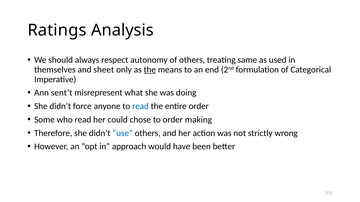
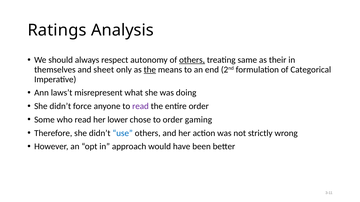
others underline: none -> present (192, 60)
used: used -> their (278, 60)
sent’t: sent’t -> laws’t (62, 93)
read colour: blue -> purple (140, 106)
could: could -> lower (118, 120)
making: making -> gaming (199, 120)
